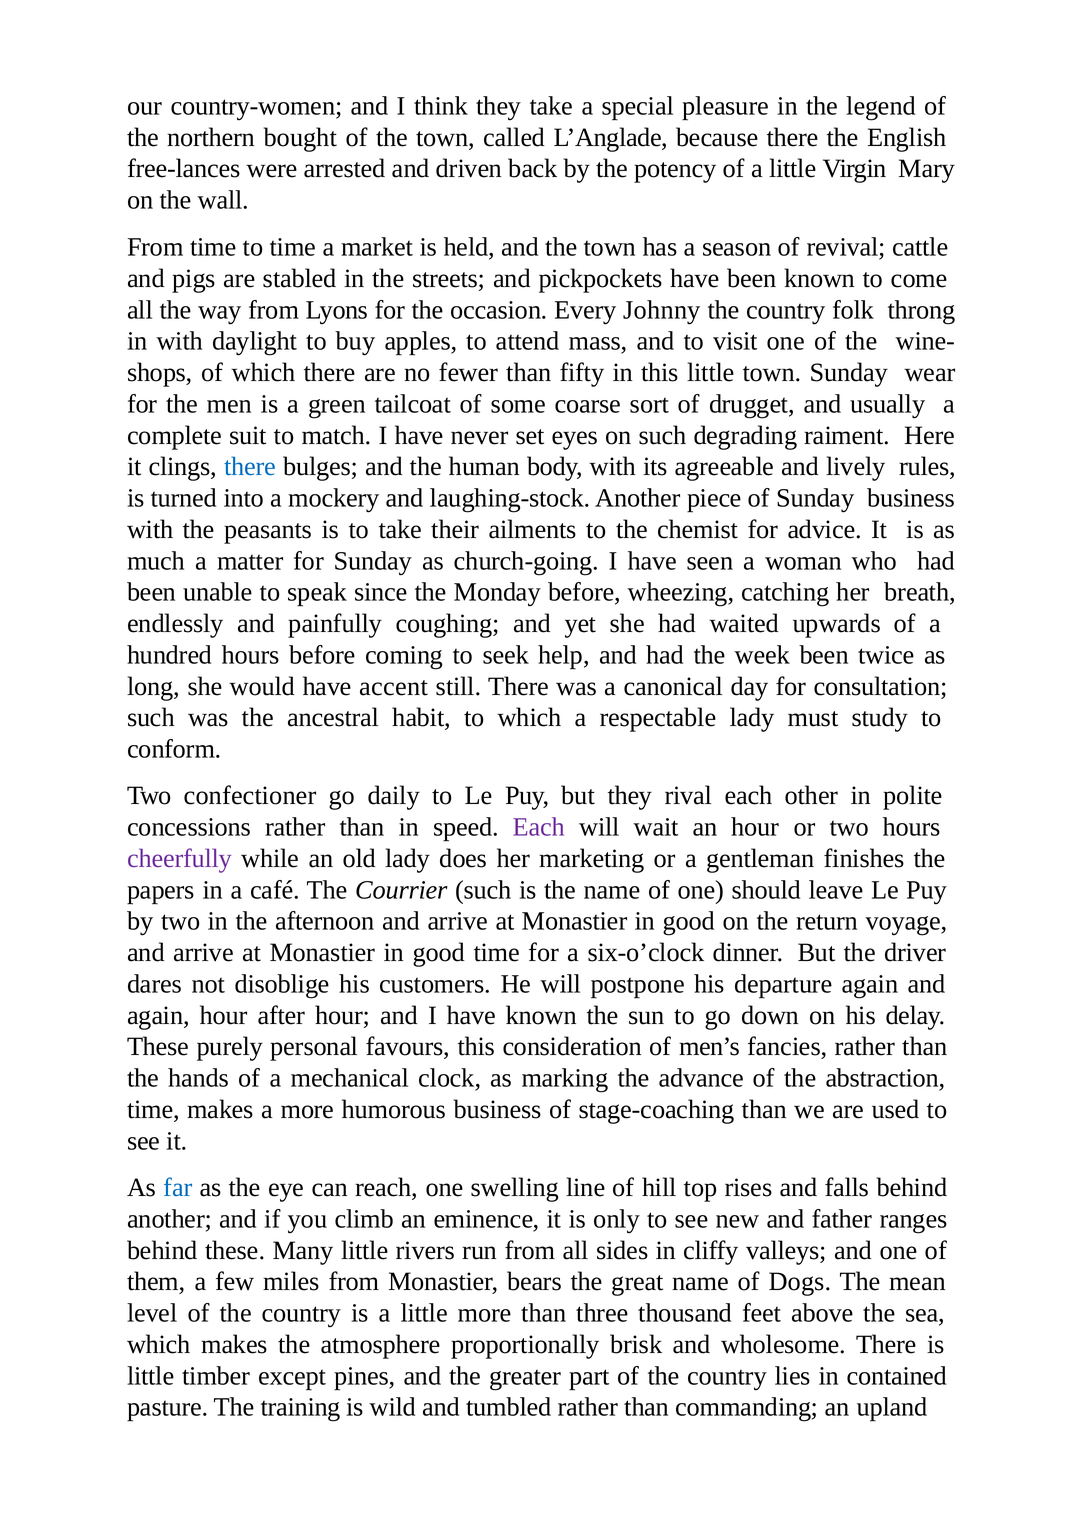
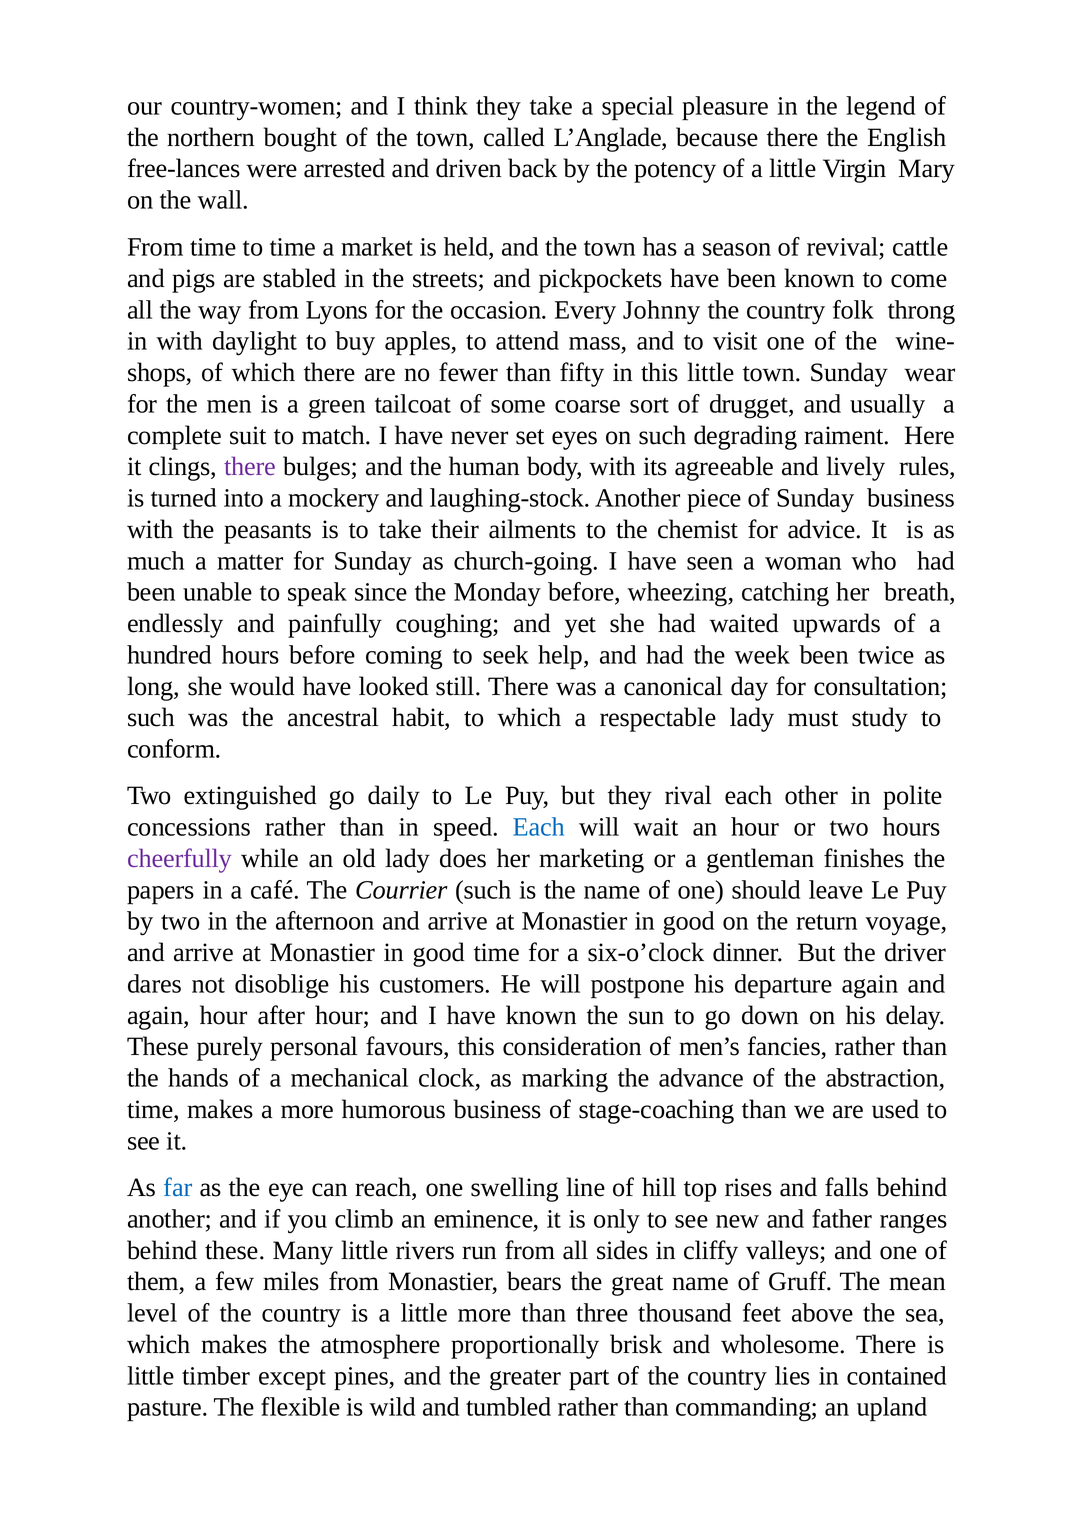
there colour: blue -> purple (250, 467)
accent: accent -> looked (394, 687)
confectioner: confectioner -> extinguished (250, 796)
Each colour: purple -> blue (539, 827)
Dogs: Dogs -> Gruff (800, 1282)
training: training -> flexible (301, 1408)
